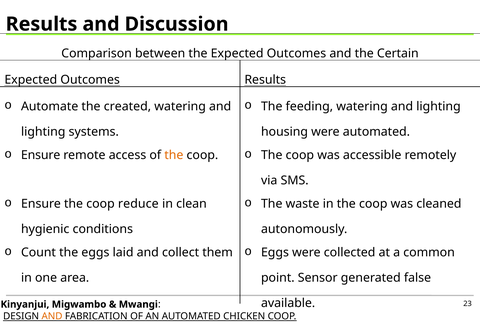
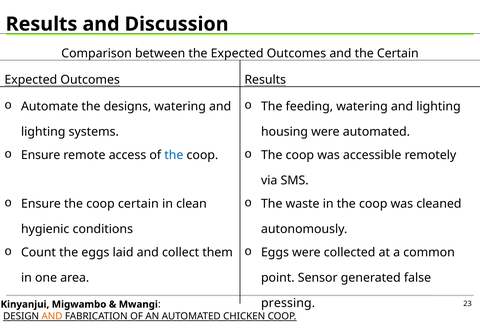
created: created -> designs (127, 107)
the colour: orange -> blue (174, 155)
coop reduce: reduce -> certain (138, 204)
available: available -> pressing (288, 303)
